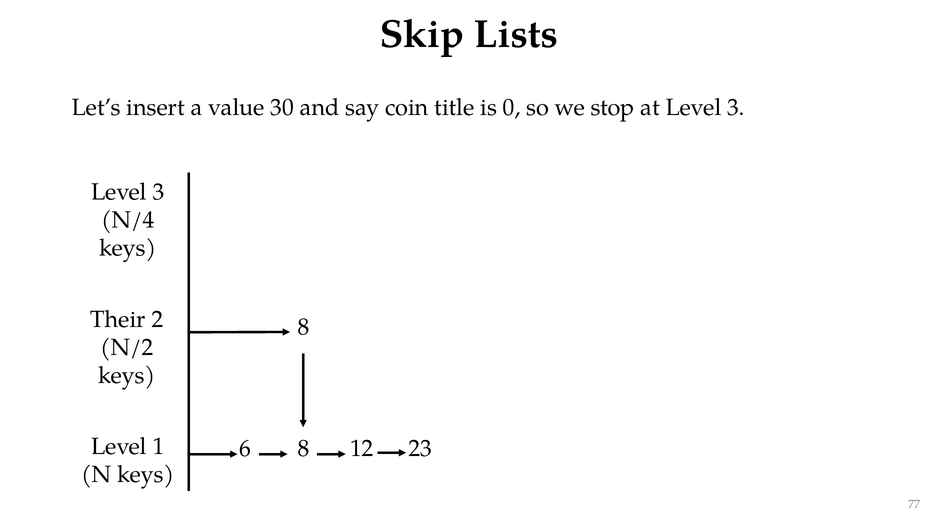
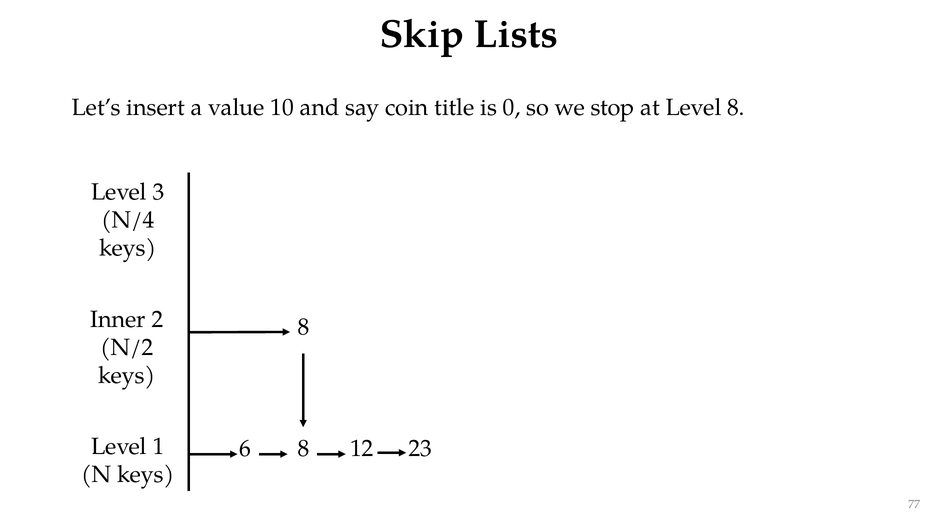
30: 30 -> 10 (282, 107)
at Level 3: 3 -> 8 (736, 107)
Their: Their -> Inner (118, 319)
